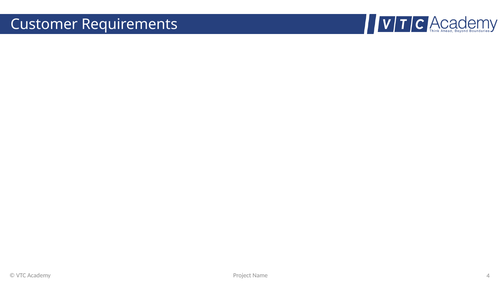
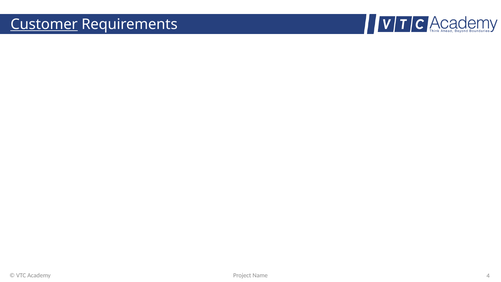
Customer underline: none -> present (44, 24)
